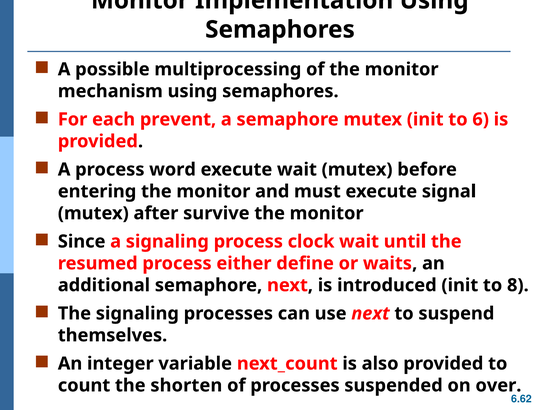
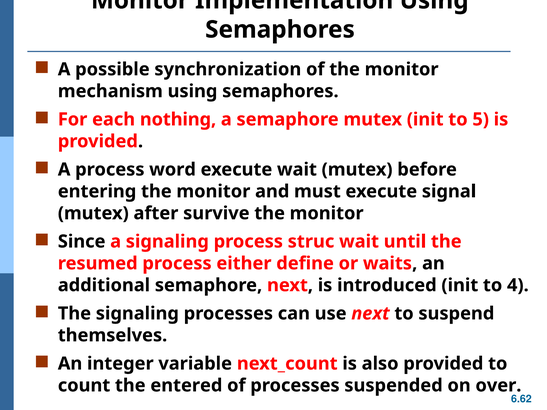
multiprocessing: multiprocessing -> synchronization (228, 69)
prevent: prevent -> nothing (178, 119)
6: 6 -> 5 (481, 119)
clock: clock -> struc (311, 242)
8: 8 -> 4 (518, 285)
shorten: shorten -> entered (186, 386)
